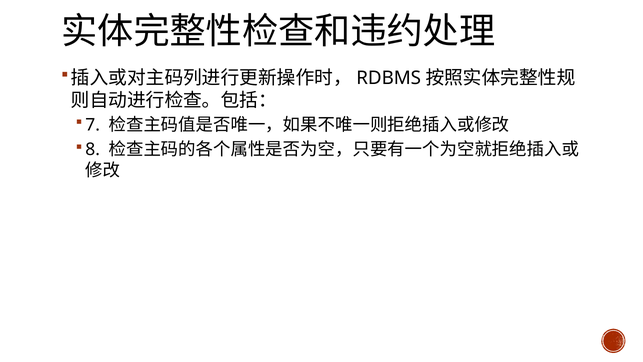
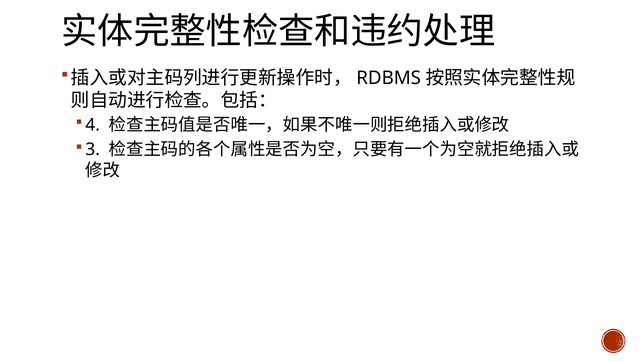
7: 7 -> 4 (93, 125)
8: 8 -> 3 (93, 150)
